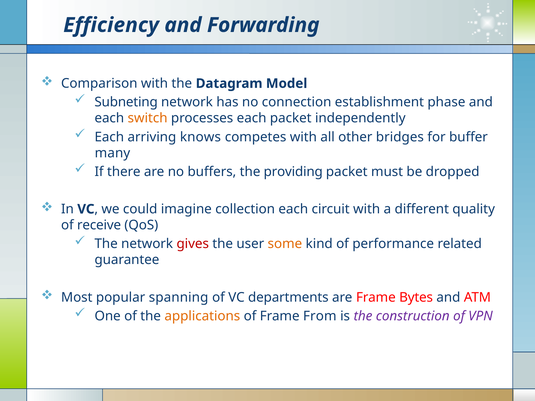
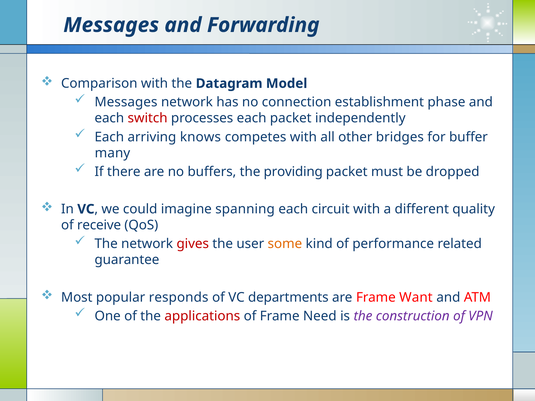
Efficiency: Efficiency -> Messages (111, 25)
Subneting: Subneting -> Messages (126, 102)
switch colour: orange -> red (148, 118)
collection: collection -> spanning (245, 209)
spanning: spanning -> responds (179, 298)
Bytes: Bytes -> Want (416, 298)
applications colour: orange -> red (202, 316)
From: From -> Need (320, 316)
